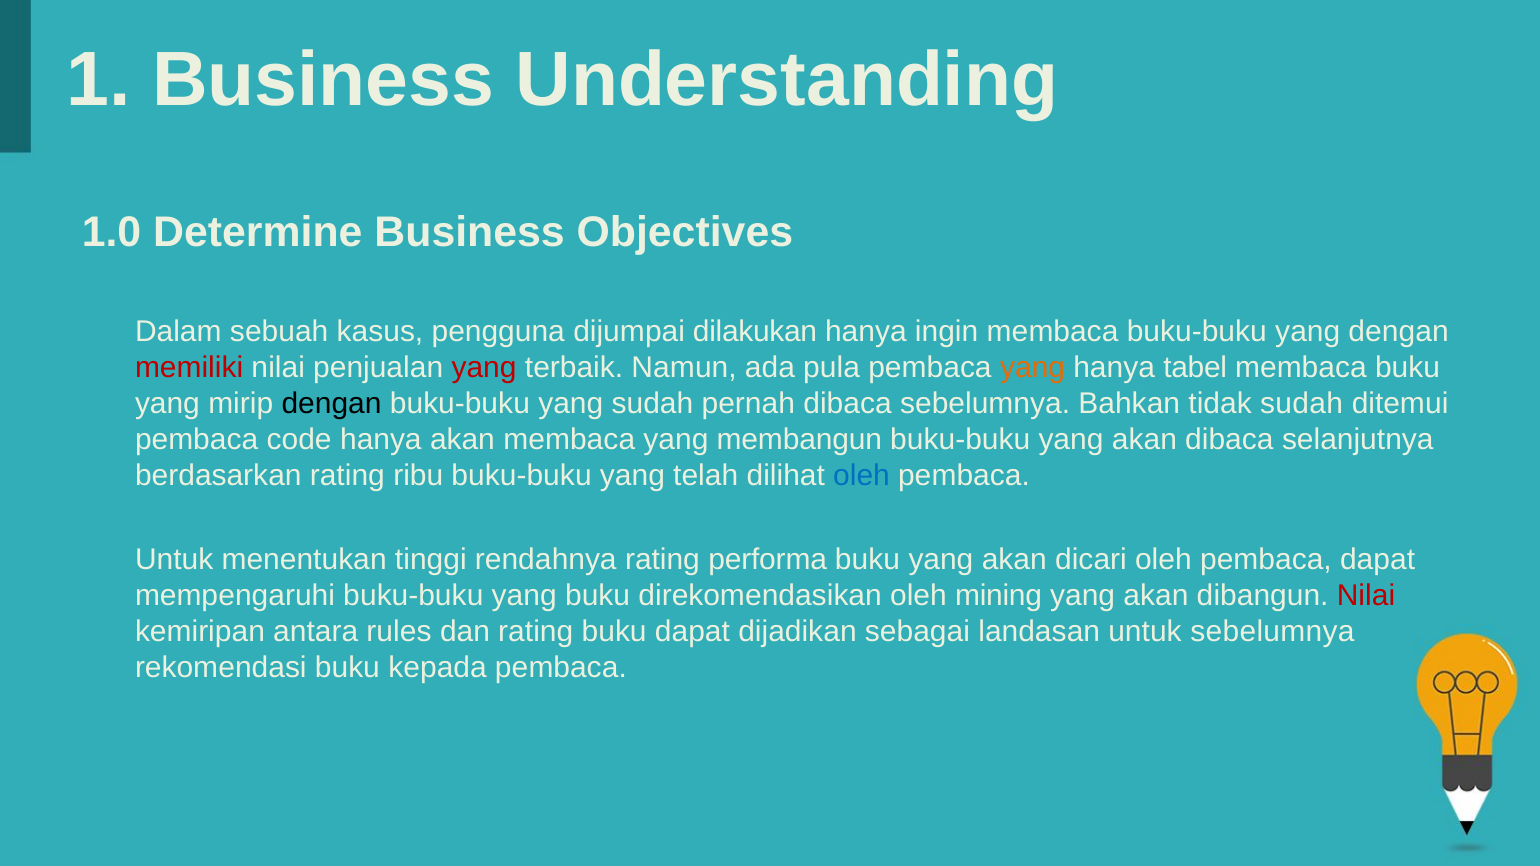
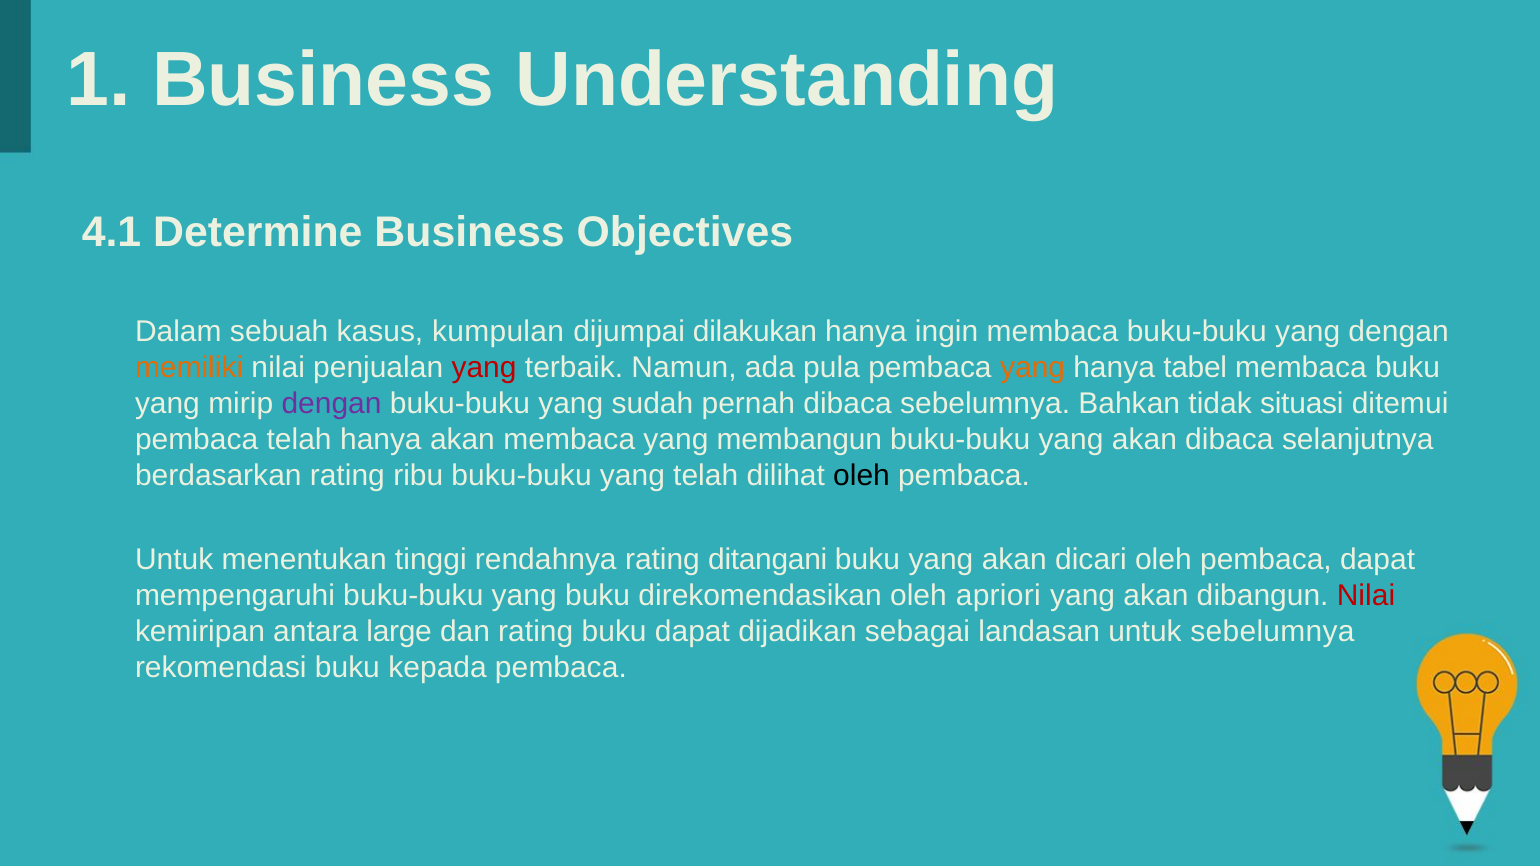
1.0: 1.0 -> 4.1 (112, 232)
pengguna: pengguna -> kumpulan (498, 332)
memiliki colour: red -> orange (189, 368)
dengan colour: black -> purple (332, 404)
tidak sudah: sudah -> situasi (1302, 404)
pembaca code: code -> telah (299, 440)
oleh colour: blue -> black (862, 476)
performa: performa -> ditangani (768, 560)
mining: mining -> apriori (998, 596)
rules: rules -> large (399, 632)
